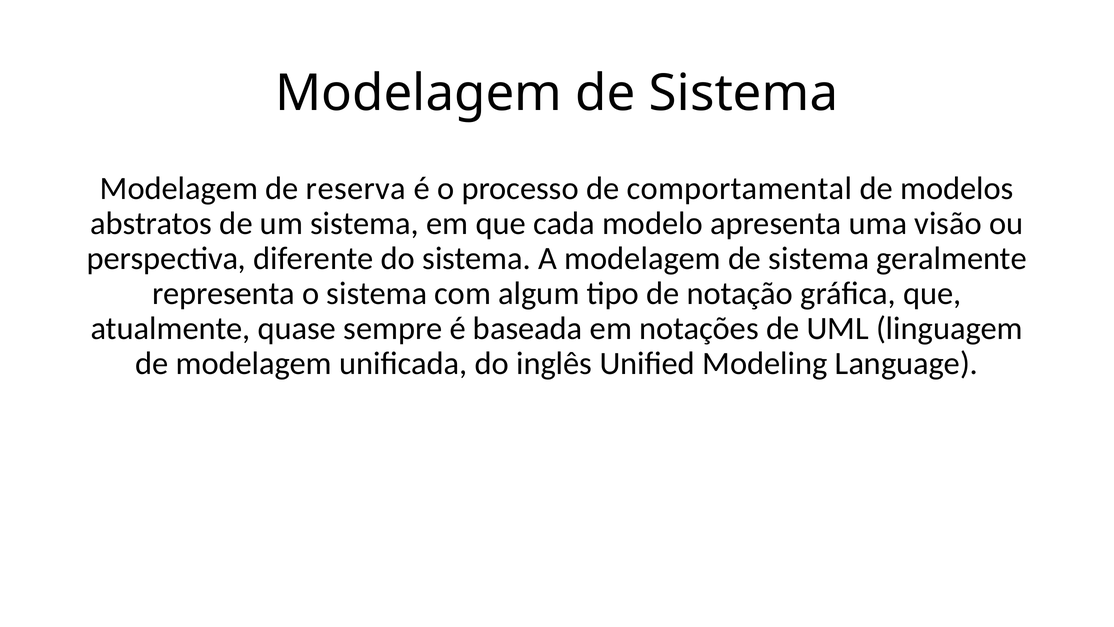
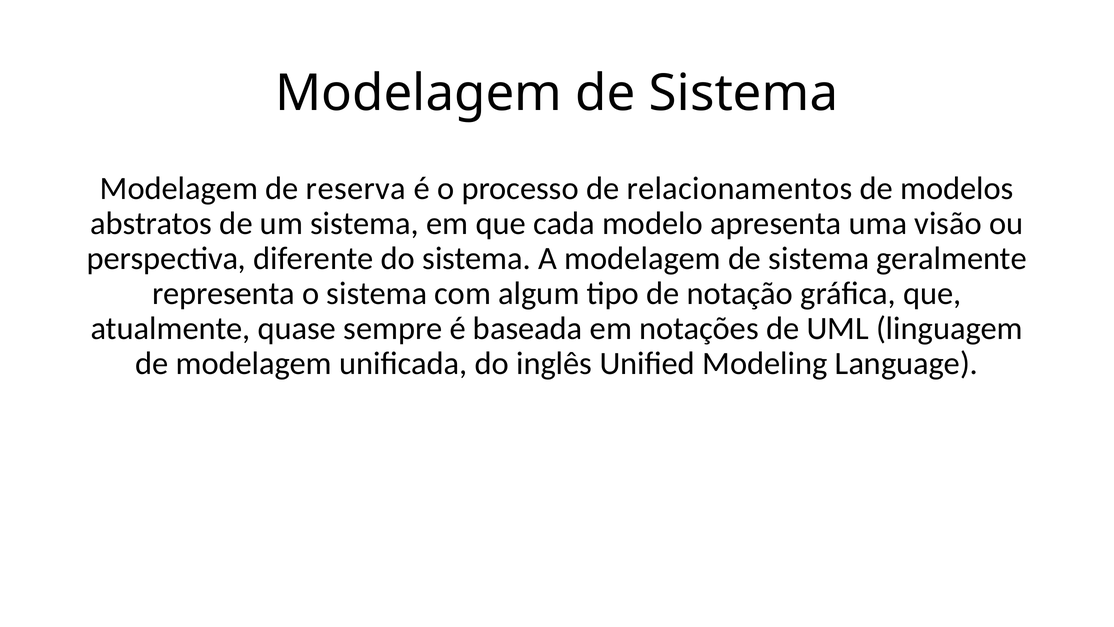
comportamental: comportamental -> relacionamentos (739, 188)
